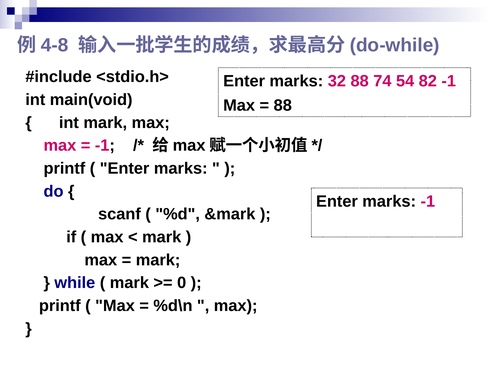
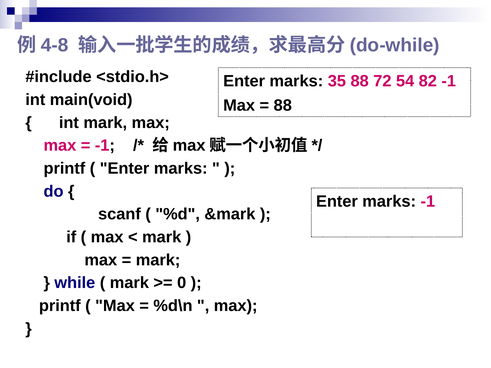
32: 32 -> 35 (337, 81)
74: 74 -> 72 (382, 81)
